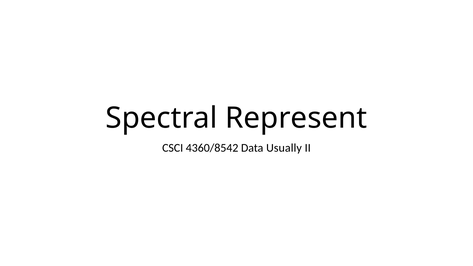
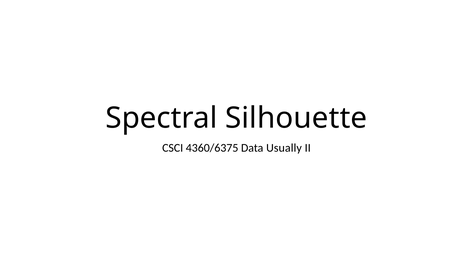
Represent: Represent -> Silhouette (296, 118)
4360/8542: 4360/8542 -> 4360/6375 (212, 148)
